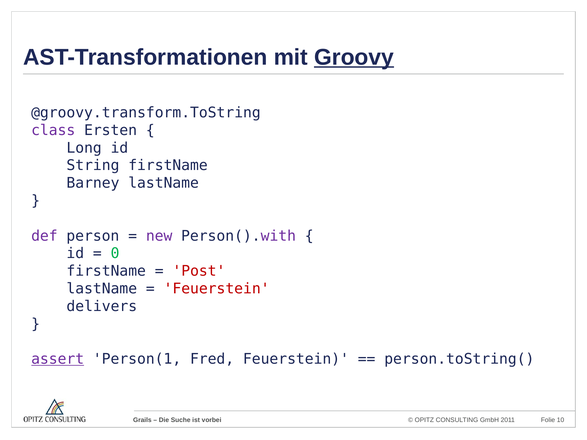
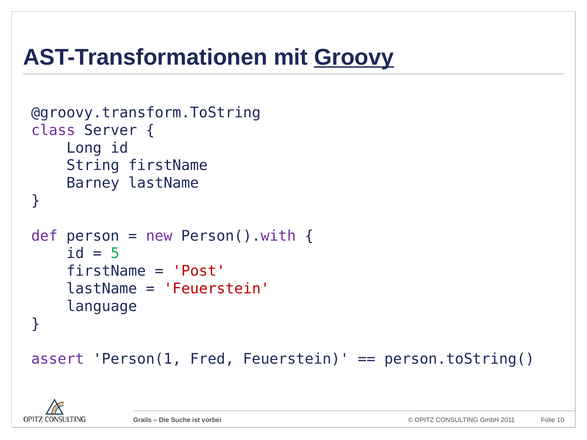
Ersten: Ersten -> Server (111, 130)
0: 0 -> 5 (115, 254)
delivers: delivers -> language (102, 306)
assert underline: present -> none (58, 359)
